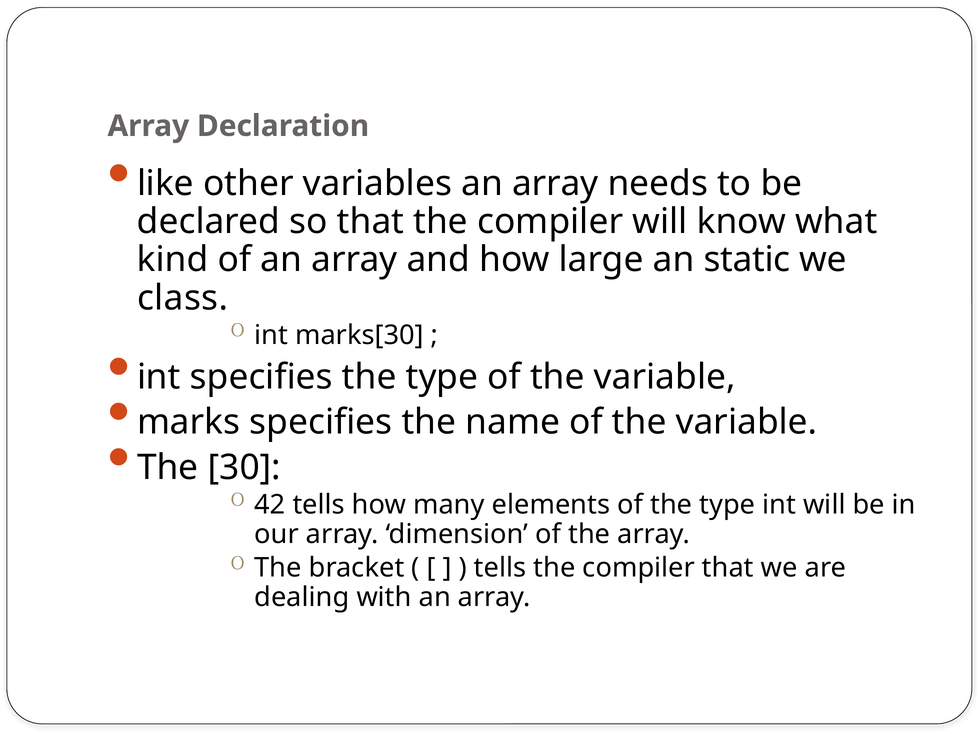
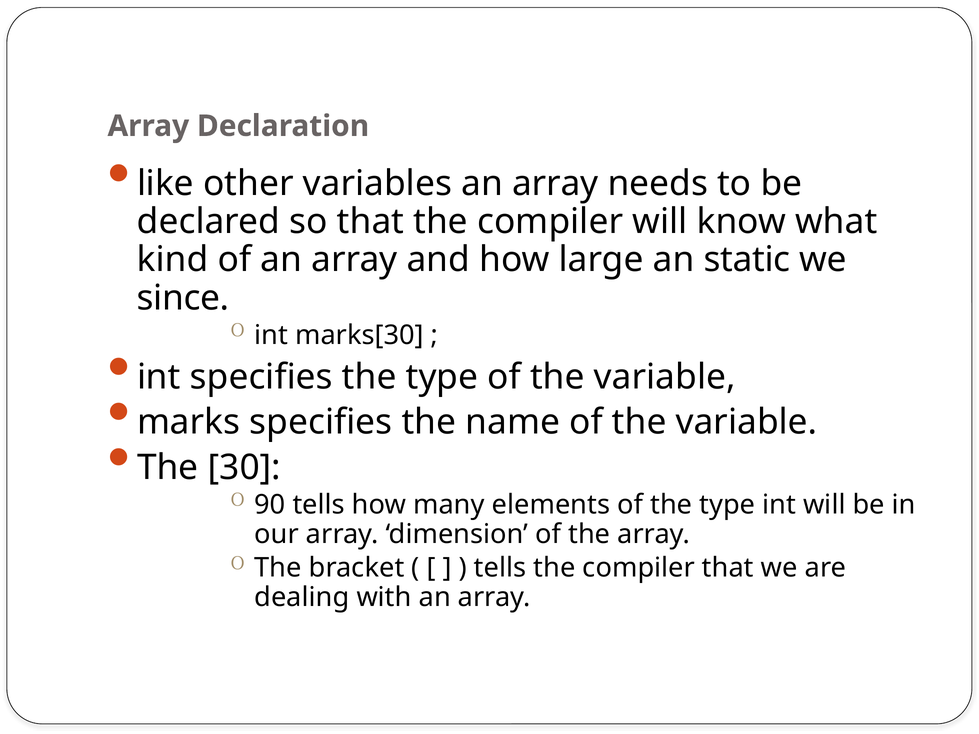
class: class -> since (183, 298)
42: 42 -> 90 (270, 505)
